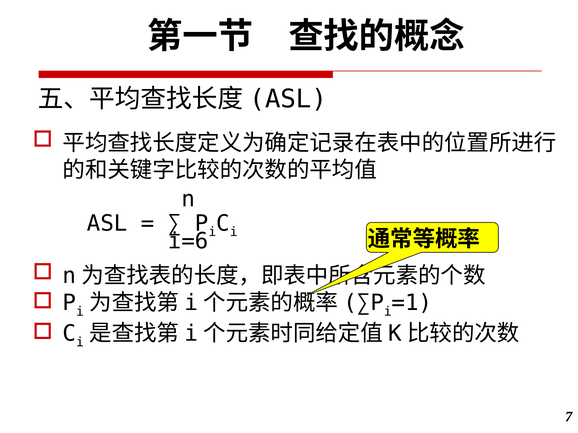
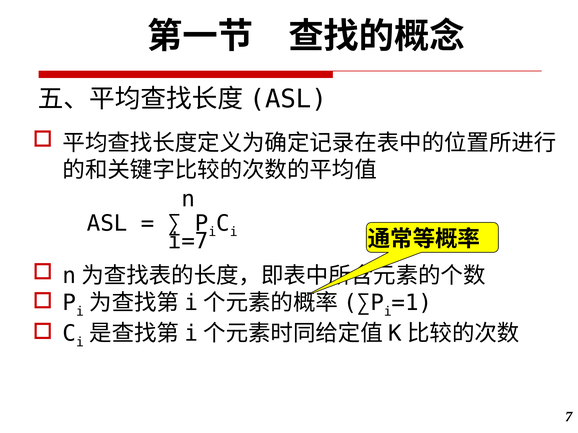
i=6: i=6 -> i=7 (188, 241)
